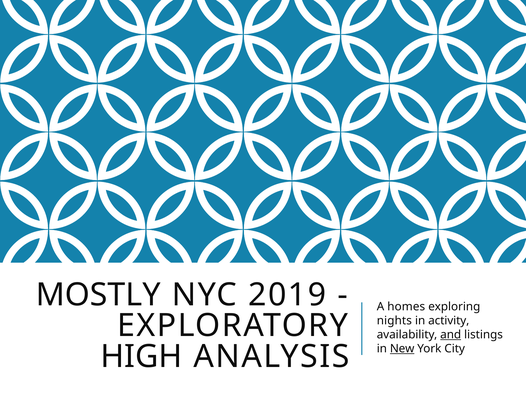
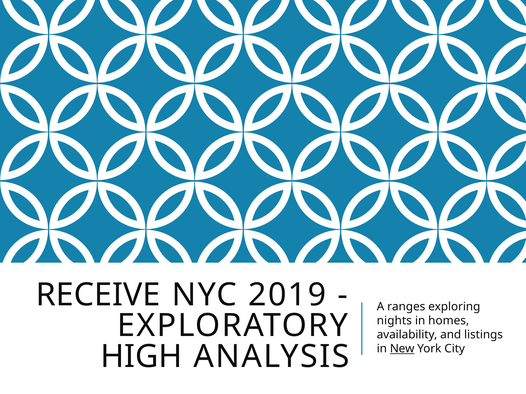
MOSTLY: MOSTLY -> RECEIVE (98, 295)
homes: homes -> ranges (406, 307)
activity: activity -> homes (449, 321)
and underline: present -> none (451, 335)
